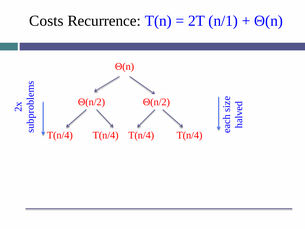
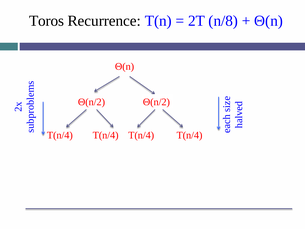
Costs: Costs -> Toros (47, 21)
n/1: n/1 -> n/8 (223, 21)
